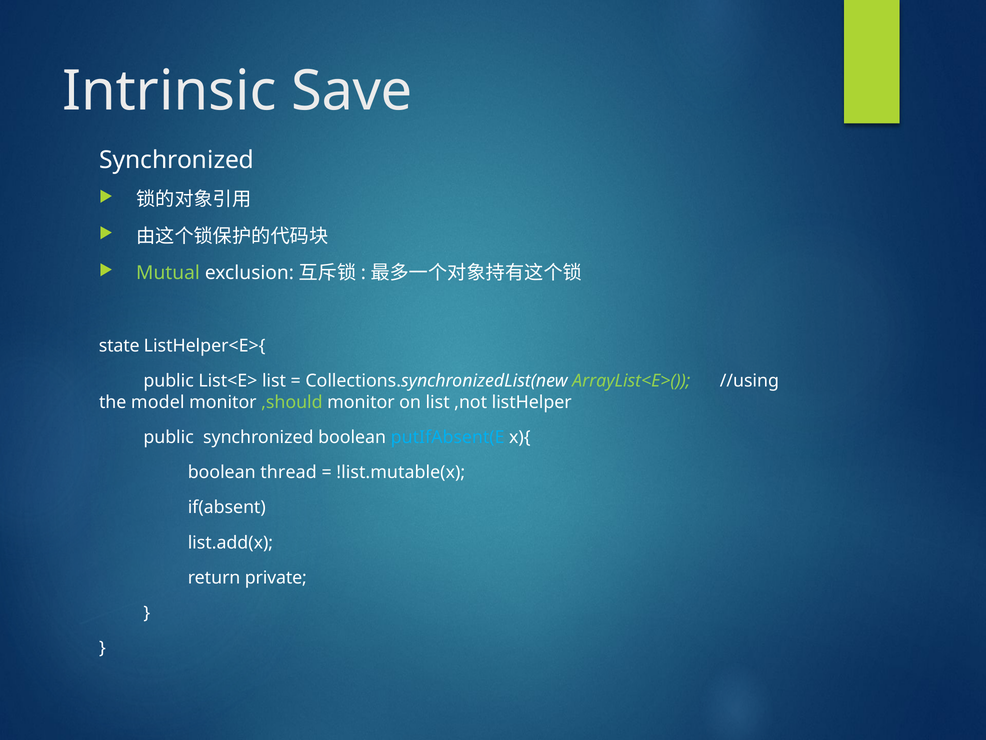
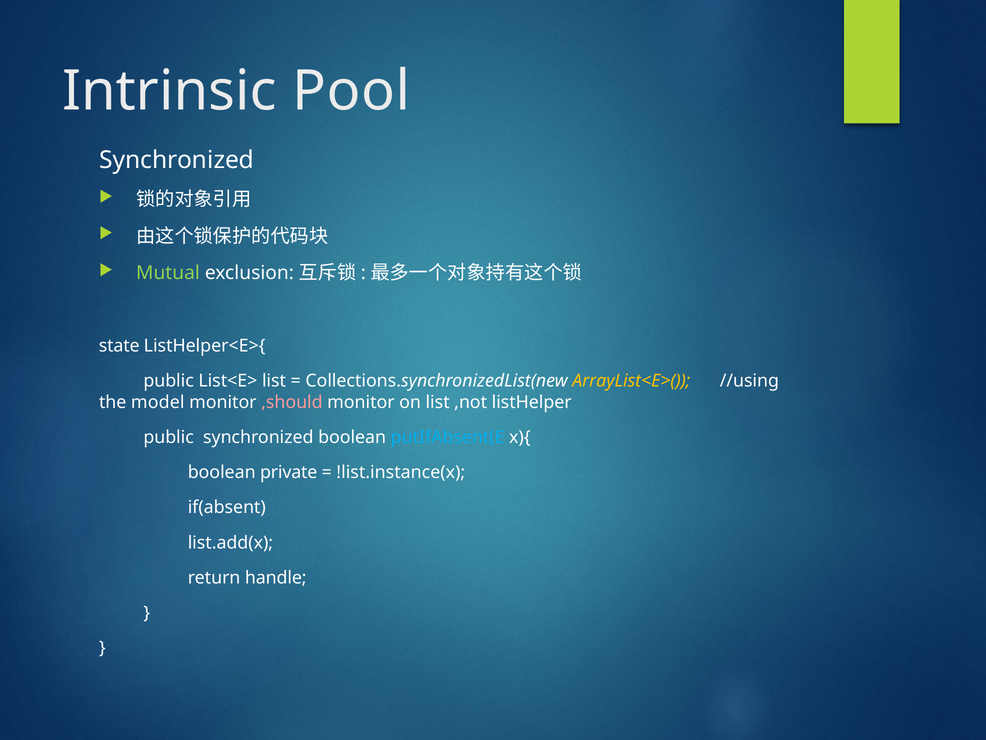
Save: Save -> Pool (351, 91)
ArrayList<E>( colour: light green -> yellow (631, 381)
,should colour: light green -> pink (292, 402)
thread: thread -> private (289, 472)
!list.mutable(x: !list.mutable(x -> !list.instance(x (401, 472)
private: private -> handle (276, 577)
